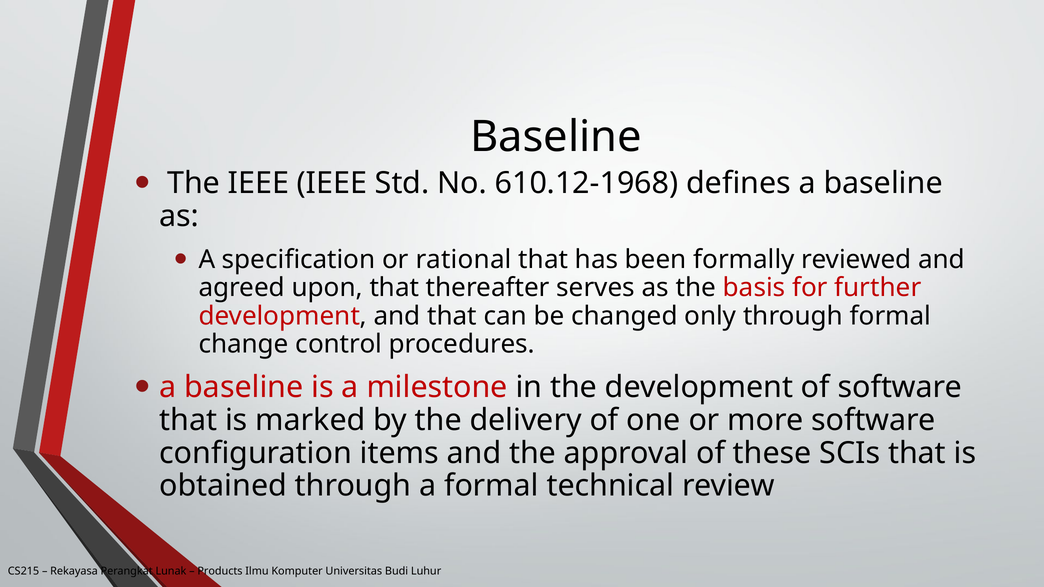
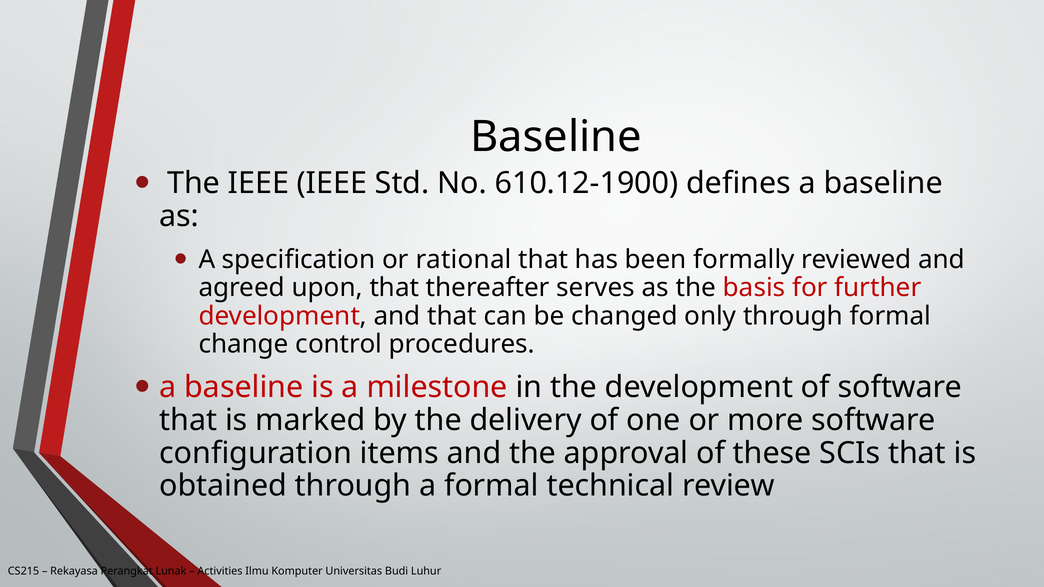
610.12-1968: 610.12-1968 -> 610.12-1900 (587, 183)
Products: Products -> Activities (220, 571)
